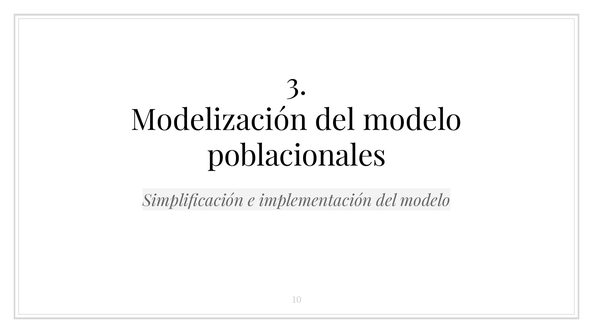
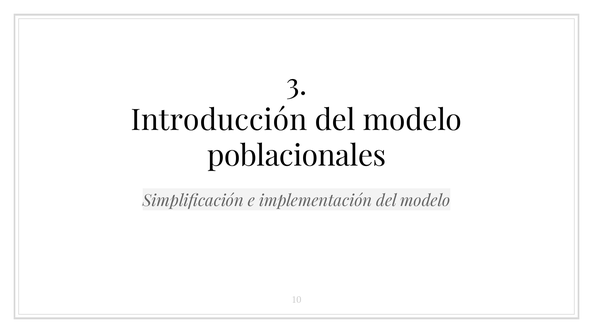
Modelización: Modelización -> Introducción (219, 121)
